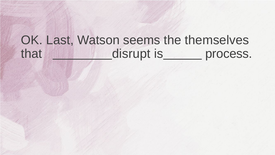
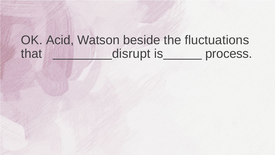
Last: Last -> Acid (60, 40)
seems: seems -> beside (142, 40)
themselves: themselves -> fluctuations (217, 40)
